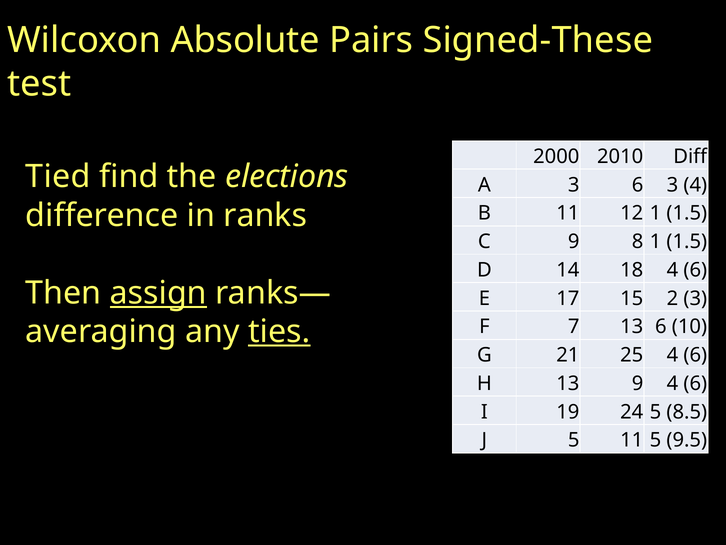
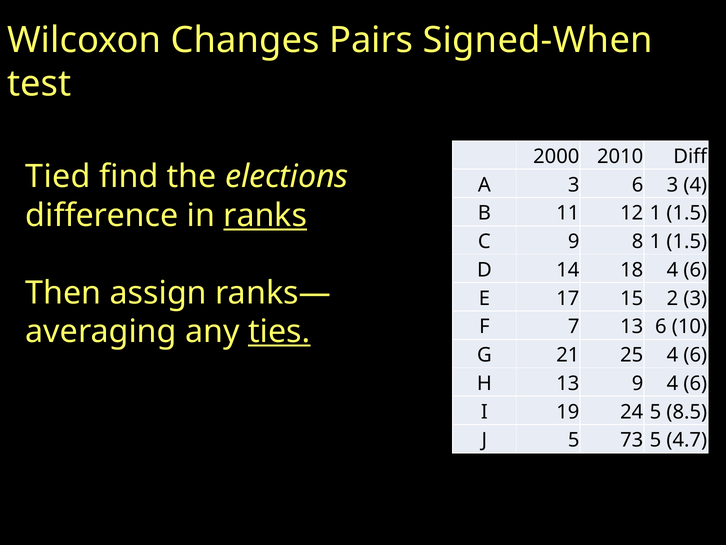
Absolute: Absolute -> Changes (245, 40)
Signed-These: Signed-These -> Signed-When (538, 40)
ranks underline: none -> present (265, 215)
assign underline: present -> none (158, 293)
5 11: 11 -> 73 (632, 440)
9.5: 9.5 -> 4.7 (687, 440)
